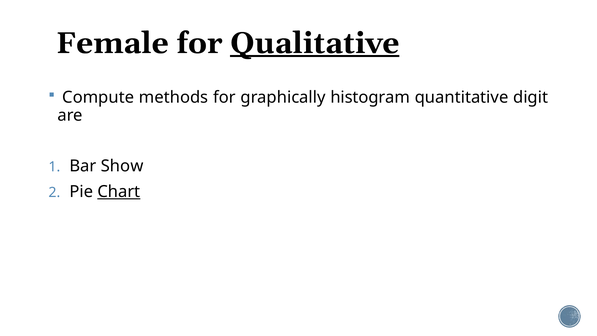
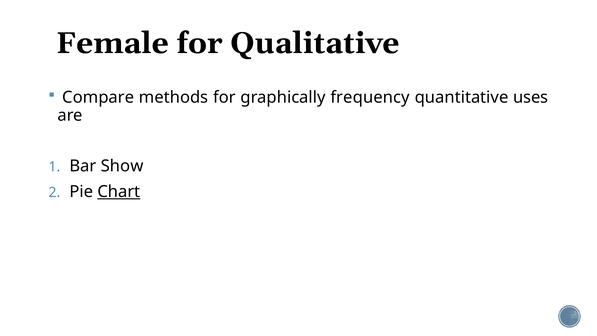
Qualitative underline: present -> none (315, 43)
Compute: Compute -> Compare (98, 97)
histogram: histogram -> frequency (370, 97)
digit: digit -> uses (531, 97)
